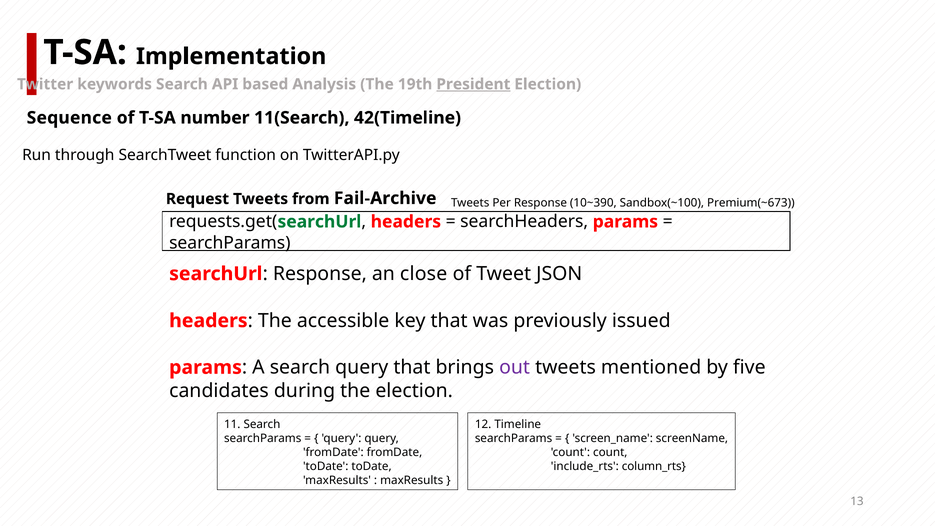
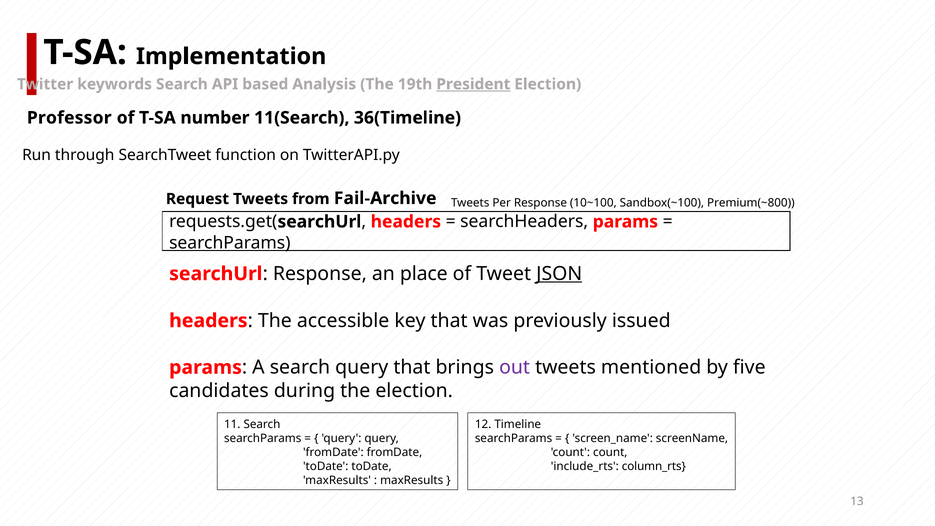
Sequence: Sequence -> Professor (69, 118)
42(Timeline: 42(Timeline -> 36(Timeline (408, 118)
10~390: 10~390 -> 10~100 (593, 203)
Premium(~673: Premium(~673 -> Premium(~800 (751, 203)
searchUrl colour: green -> black (319, 222)
close: close -> place (424, 274)
JSON underline: none -> present (559, 274)
